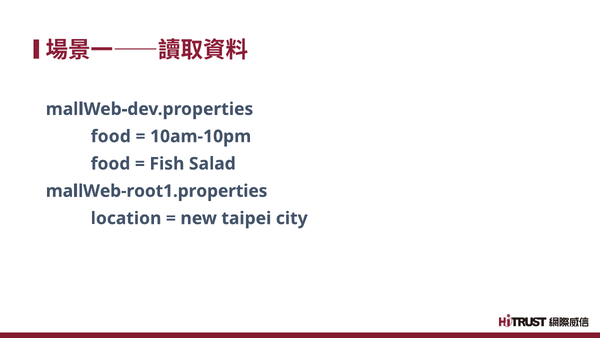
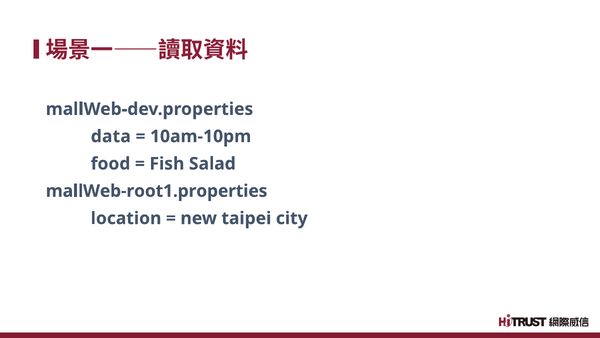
food: food -> data (111, 136)
